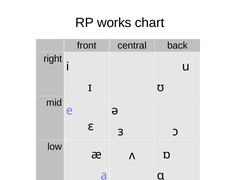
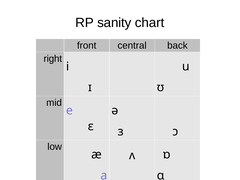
works: works -> sanity (114, 23)
